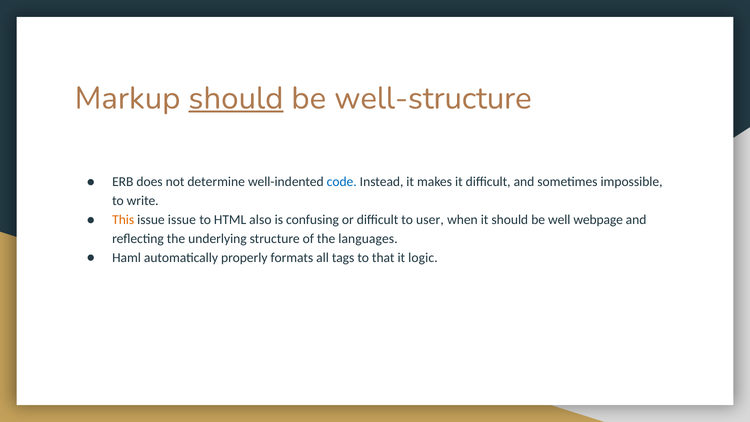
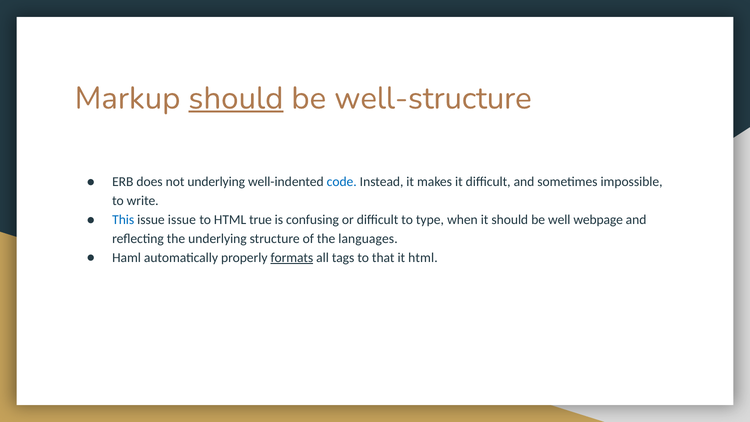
not determine: determine -> underlying (216, 182)
This colour: orange -> blue (123, 220)
also: also -> true (261, 220)
user: user -> type (430, 220)
formats underline: none -> present (292, 257)
it logic: logic -> html (423, 257)
